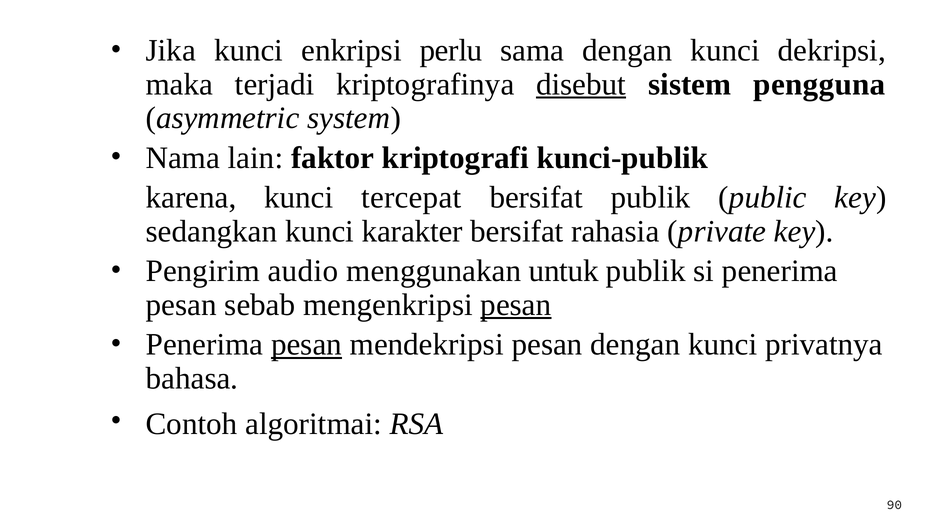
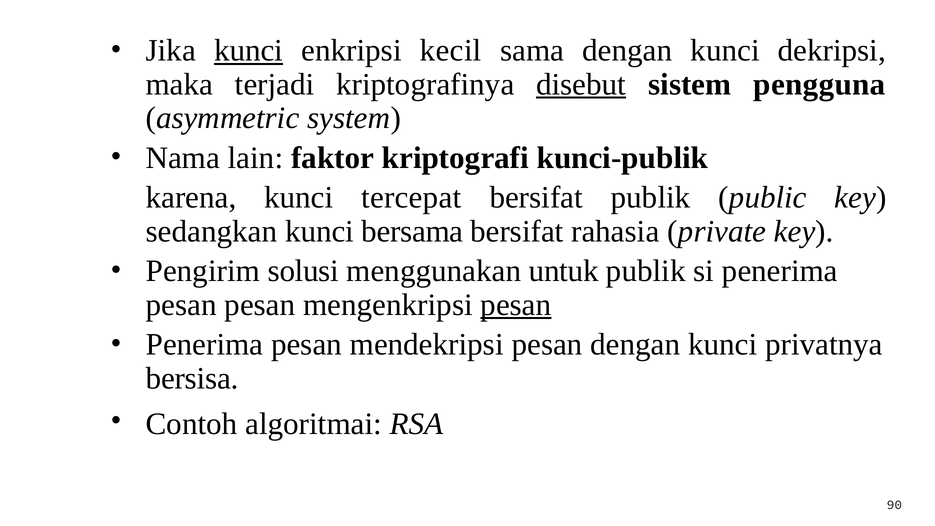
kunci underline: none -> present (249, 51)
perlu: perlu -> kecil (451, 51)
karakter: karakter -> bersama (412, 231)
audio: audio -> solusi (303, 271)
pesan sebab: sebab -> pesan (260, 305)
pesan underline: present -> none (307, 345)
bahasa: bahasa -> bersisa (192, 378)
